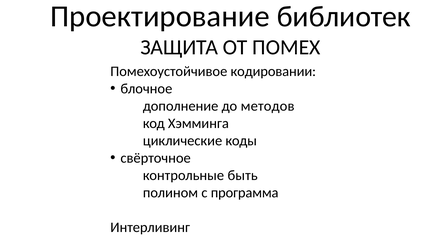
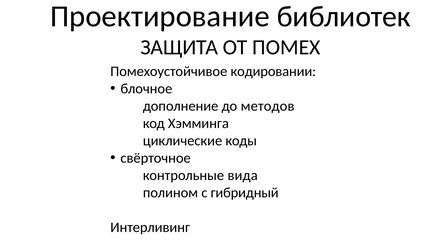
быть: быть -> вида (243, 176)
программа: программа -> гибридный (245, 193)
